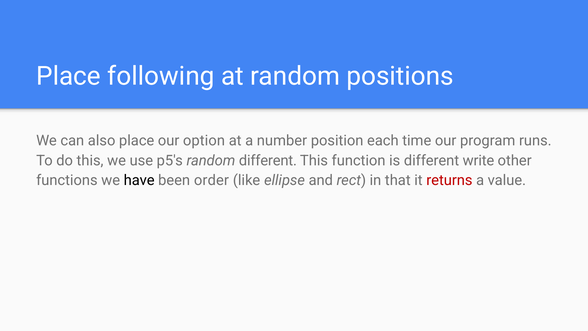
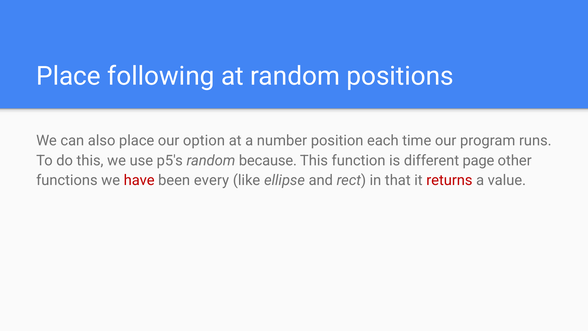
random different: different -> because (268, 160)
write: write -> page (478, 160)
have colour: black -> red (139, 180)
order: order -> every (211, 180)
